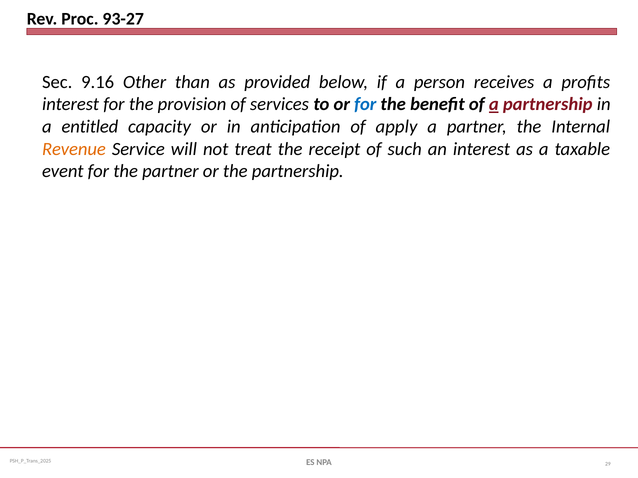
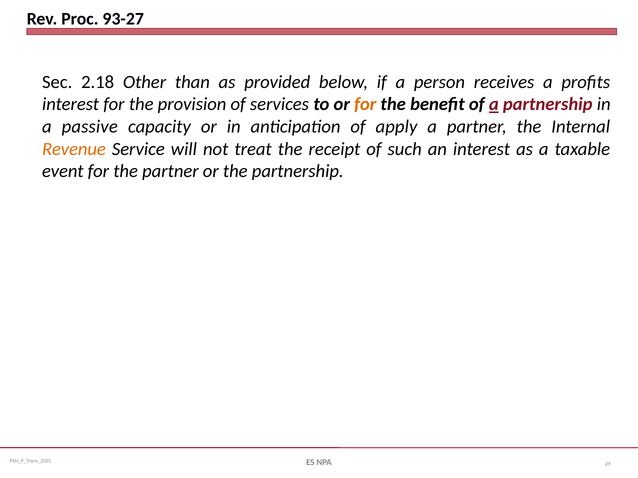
9.16: 9.16 -> 2.18 (98, 82)
for colour: blue -> orange (365, 104)
entitled: entitled -> passive (90, 127)
